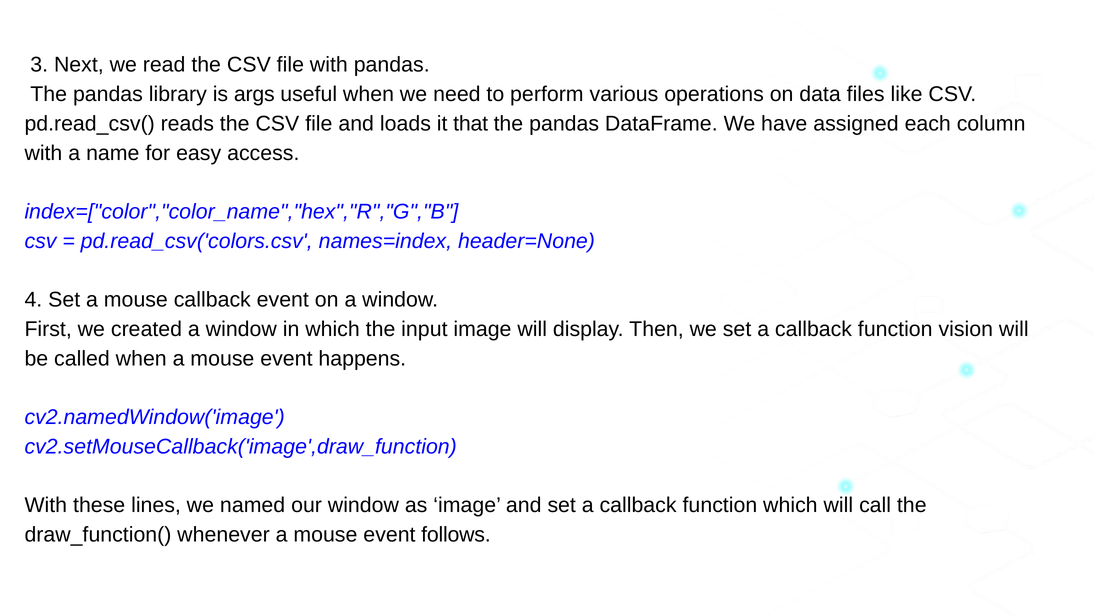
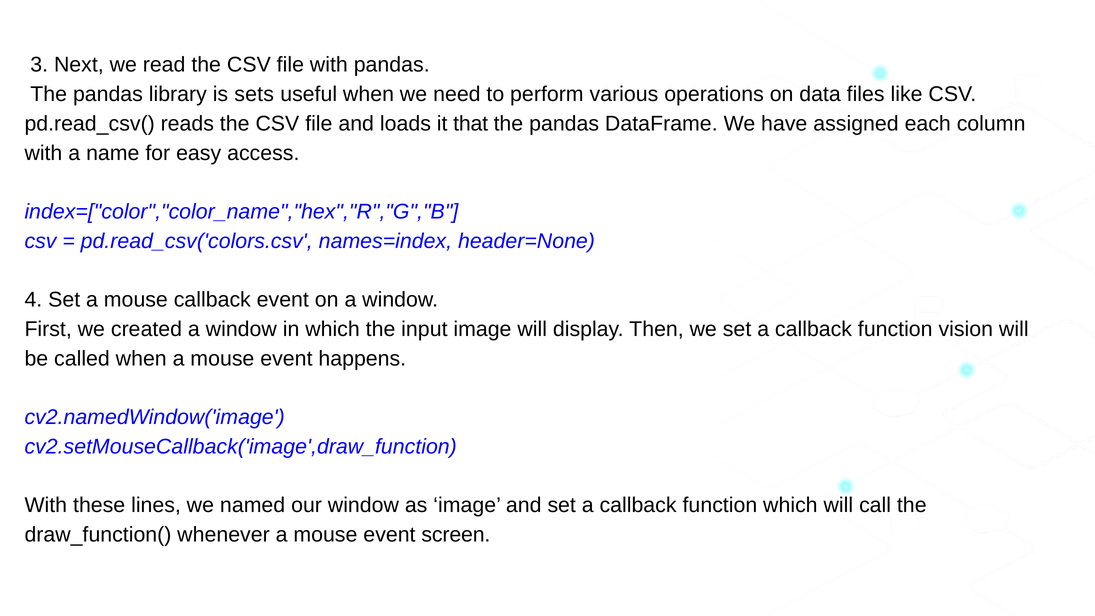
args: args -> sets (254, 94)
follows: follows -> screen (456, 535)
